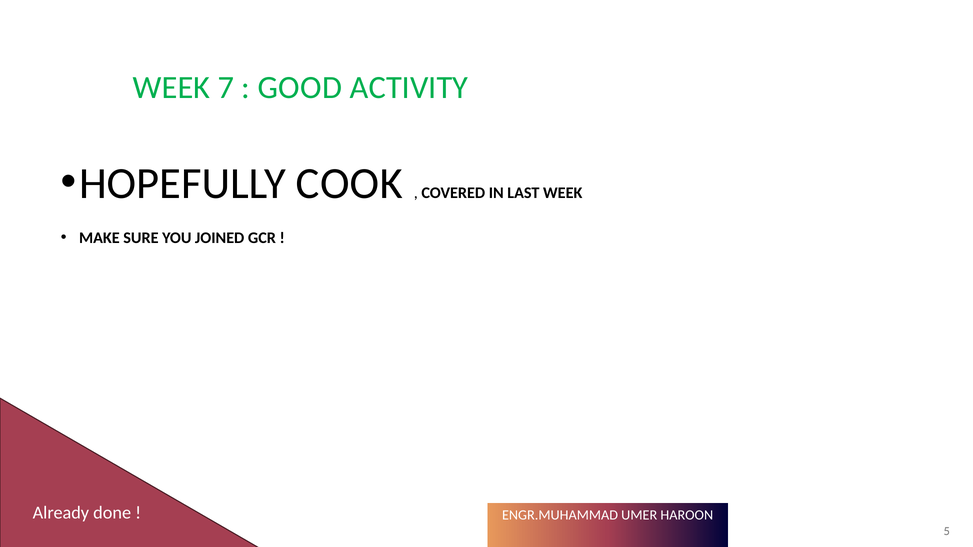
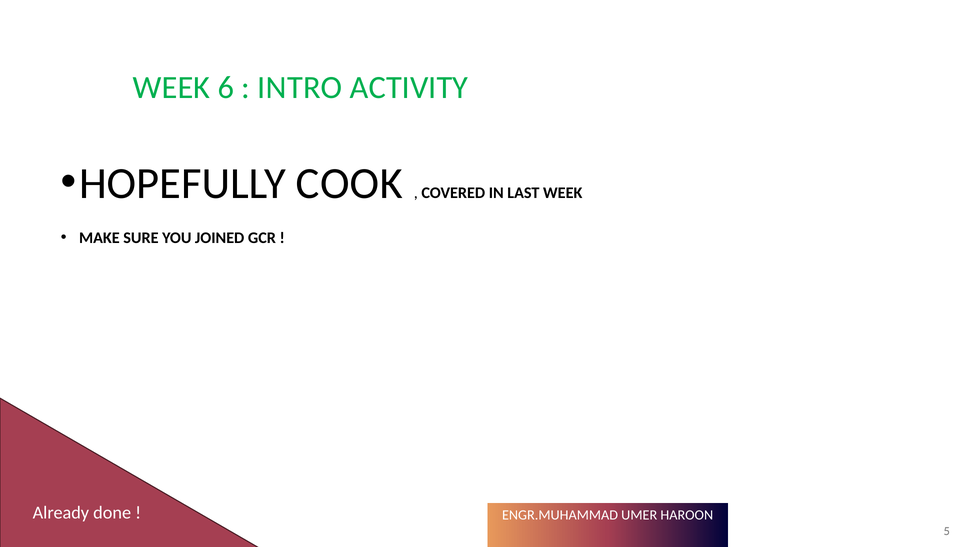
7: 7 -> 6 (226, 88)
GOOD: GOOD -> INTRO (300, 88)
